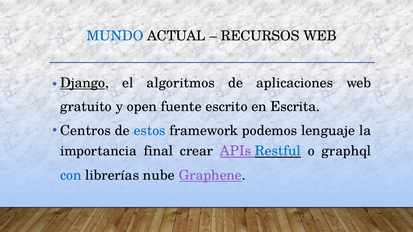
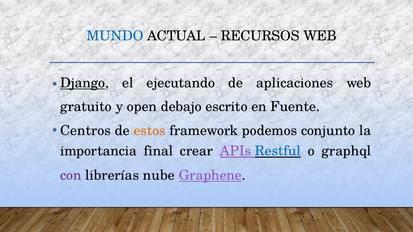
algoritmos: algoritmos -> ejecutando (181, 83)
fuente: fuente -> debajo (181, 107)
Escrita: Escrita -> Fuente (295, 107)
estos colour: blue -> orange (150, 131)
lenguaje: lenguaje -> conjunto (328, 131)
con colour: blue -> purple (71, 176)
